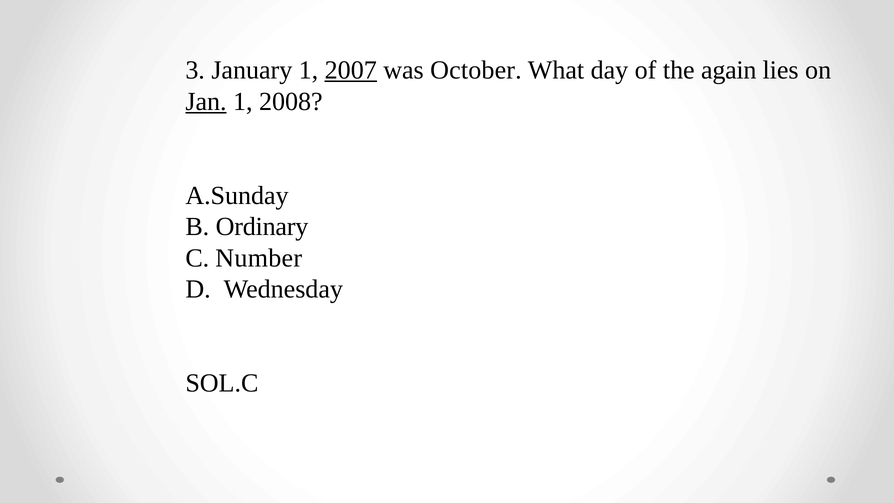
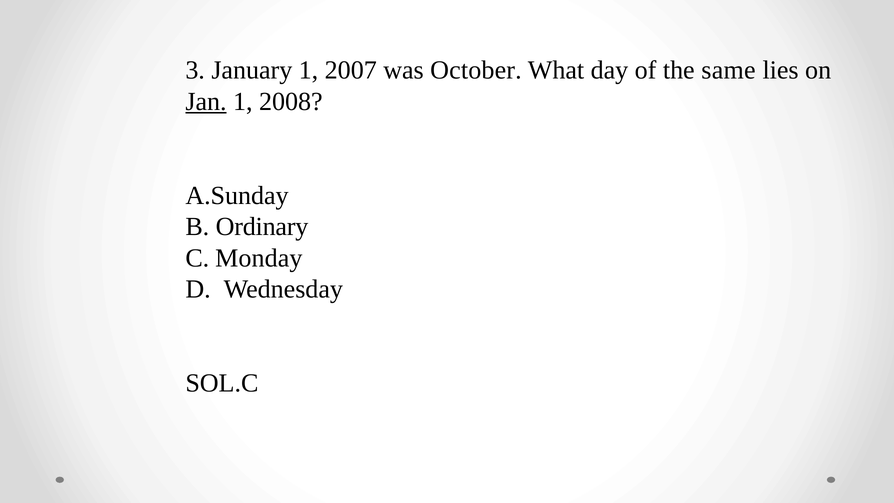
2007 underline: present -> none (351, 70)
again: again -> same (729, 70)
Number: Number -> Monday (259, 258)
